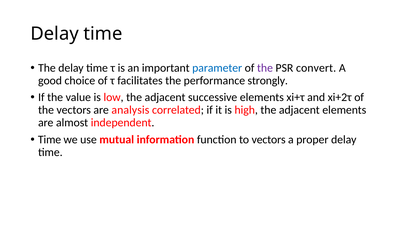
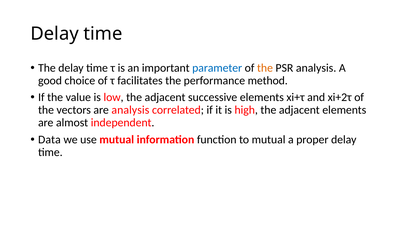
the colour: purple -> orange (265, 68)
PSR convert: convert -> analysis (316, 68)
strongly: strongly -> method (268, 80)
Time: Time -> Data (49, 139)
to vectors: vectors -> mutual (269, 139)
